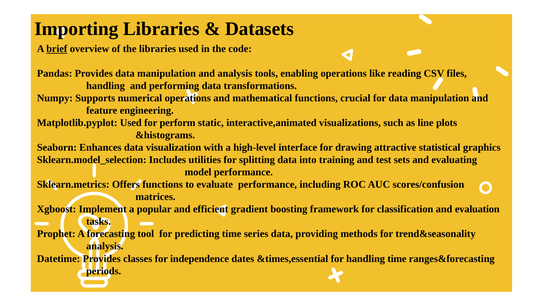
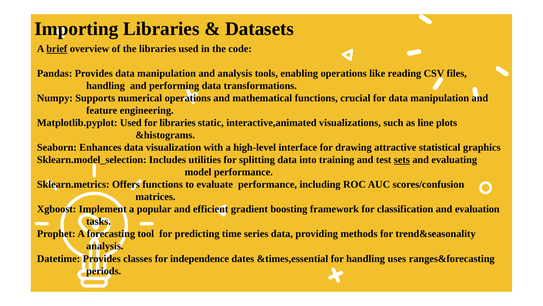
for perform: perform -> libraries (178, 123)
sets underline: none -> present (402, 160)
handling time: time -> uses (397, 258)
